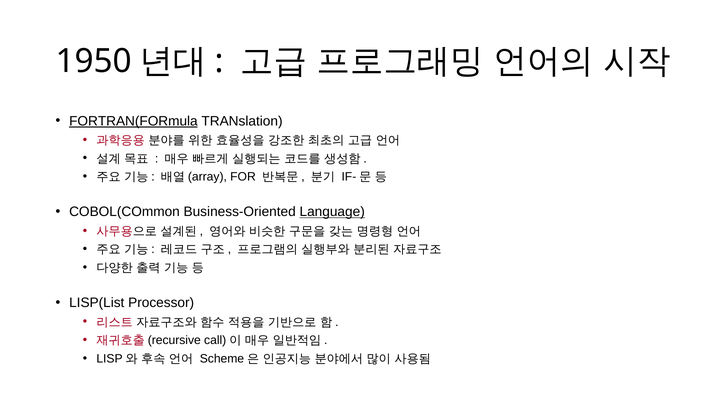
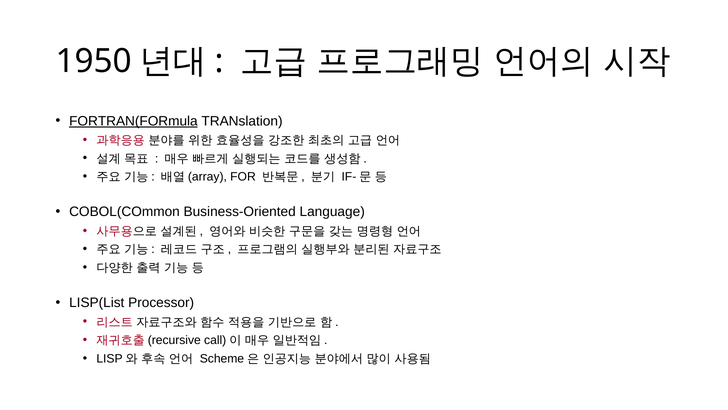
Language underline: present -> none (332, 212)
